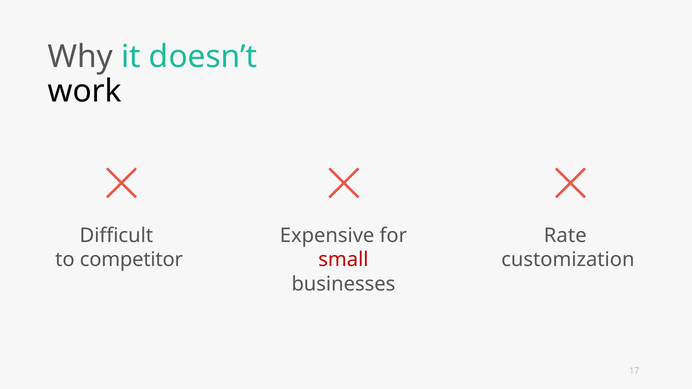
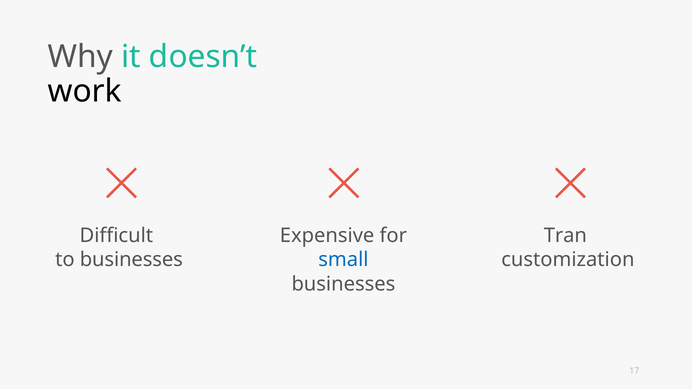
Rate: Rate -> Tran (565, 236)
to competitor: competitor -> businesses (131, 260)
small colour: red -> blue (343, 260)
